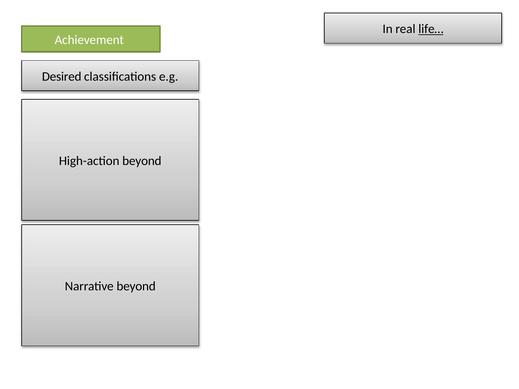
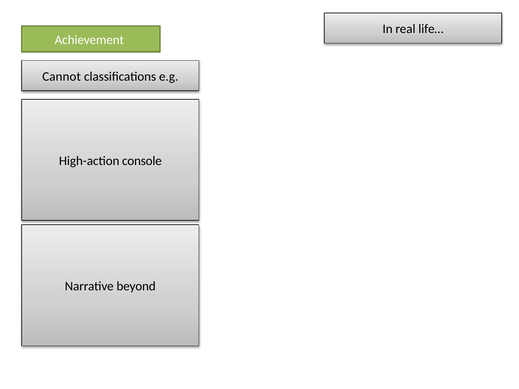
life… underline: present -> none (431, 29)
Desired: Desired -> Cannot (62, 77)
High-action beyond: beyond -> console (142, 161)
